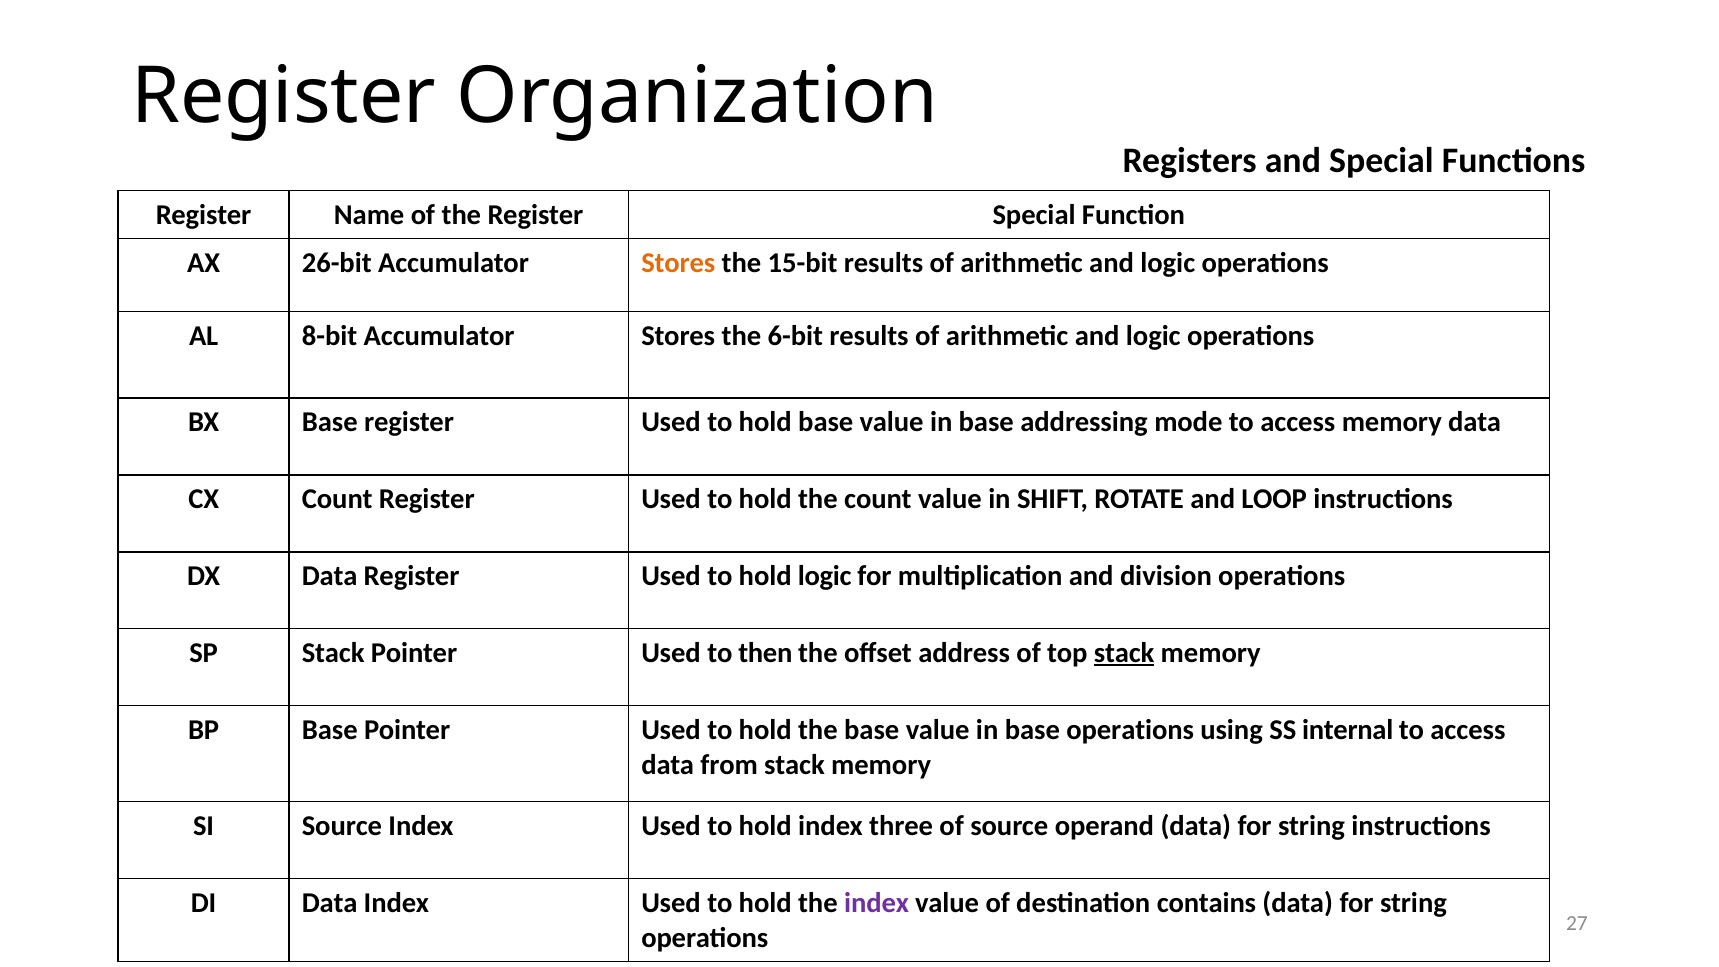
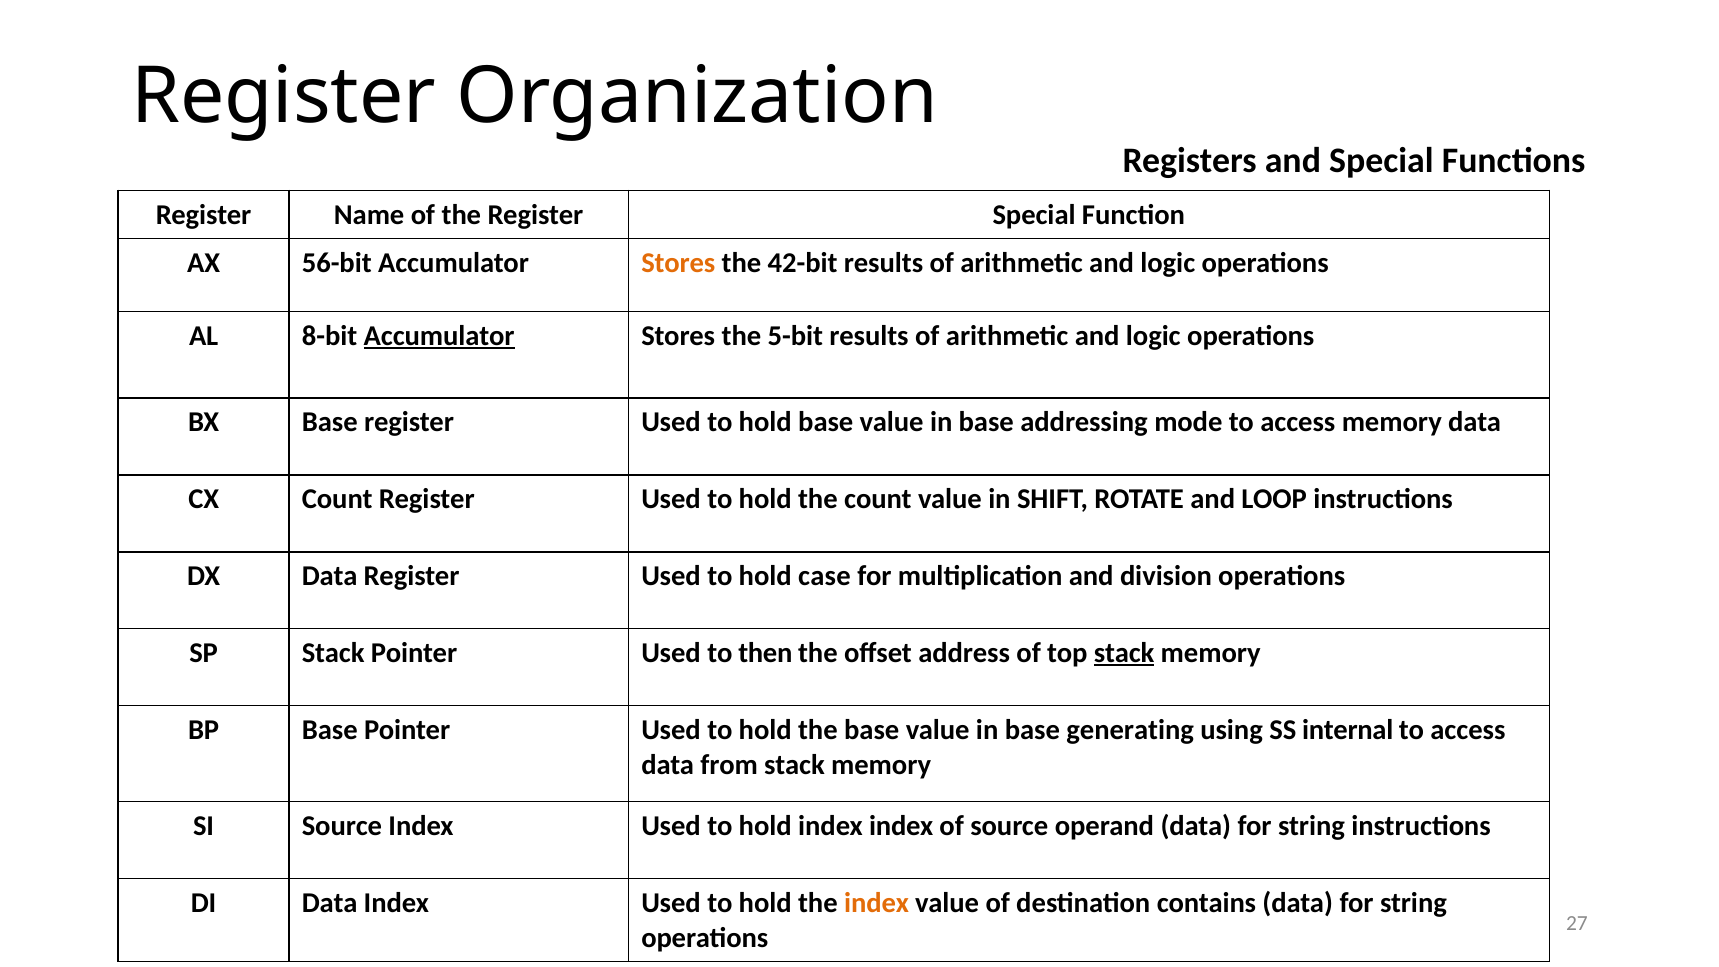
26-bit: 26-bit -> 56-bit (337, 263)
15-bit: 15-bit -> 42-bit (803, 263)
Accumulator underline: none -> present (439, 336)
6-bit: 6-bit -> 5-bit (795, 336)
hold logic: logic -> case (824, 576)
base operations: operations -> generating (1130, 730)
index three: three -> index (901, 826)
index colour: purple -> orange (877, 903)
